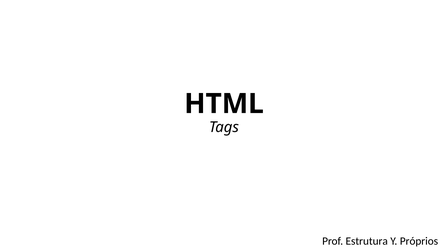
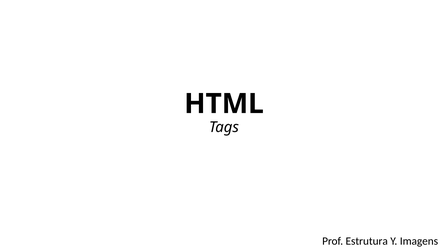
Próprios: Próprios -> Imagens (419, 241)
